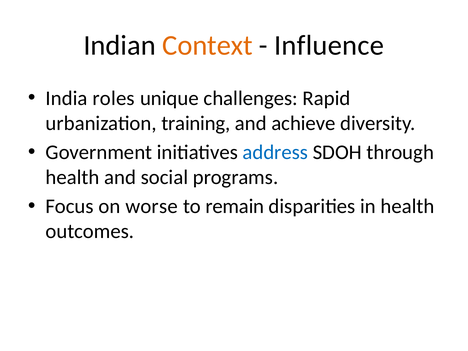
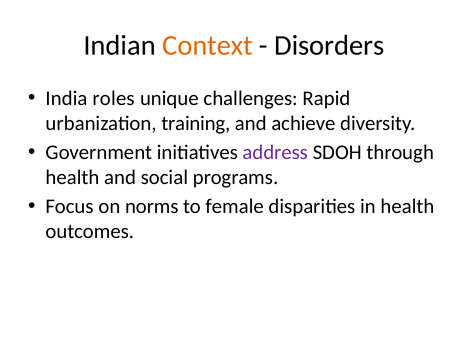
Influence: Influence -> Disorders (329, 45)
address colour: blue -> purple (275, 152)
worse: worse -> norms (152, 206)
remain: remain -> female (235, 206)
